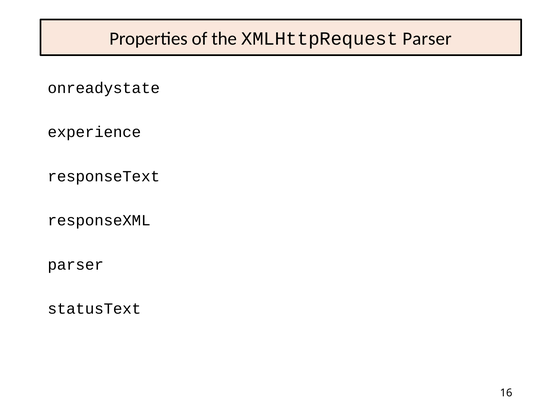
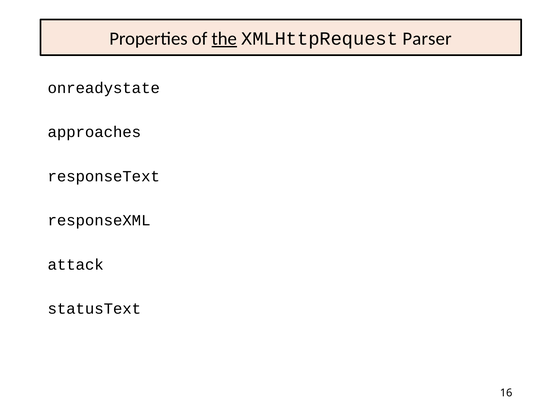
the underline: none -> present (224, 39)
experience: experience -> approaches (94, 132)
parser: parser -> attack (76, 265)
